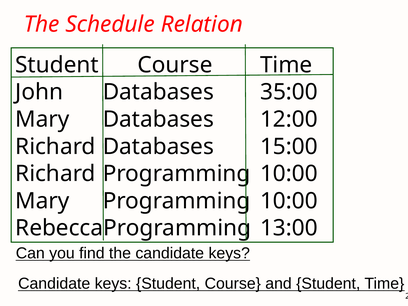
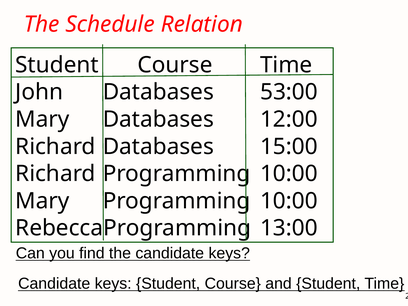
35:00: 35:00 -> 53:00 (289, 92)
